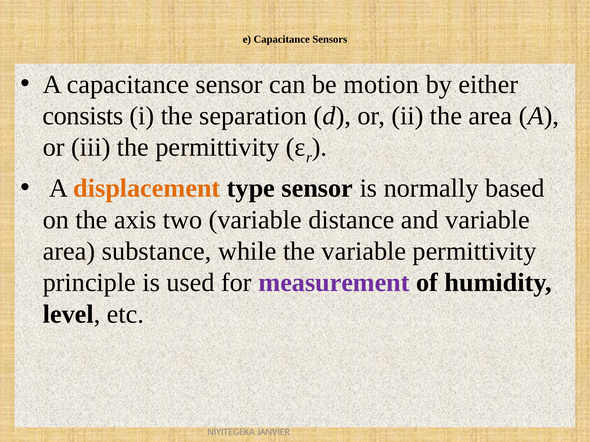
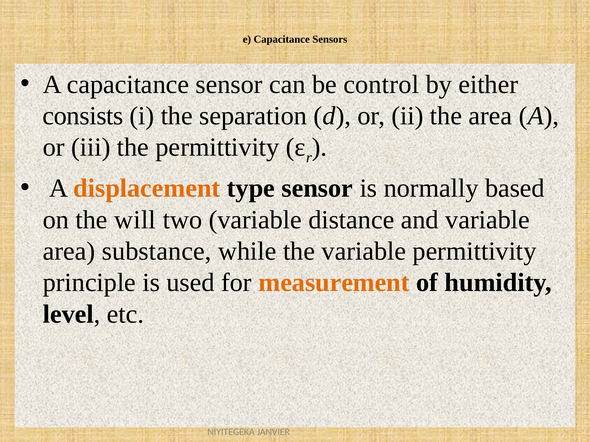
be motion: motion -> control (381, 84)
axis: axis -> will (135, 220)
measurement colour: purple -> orange (334, 283)
